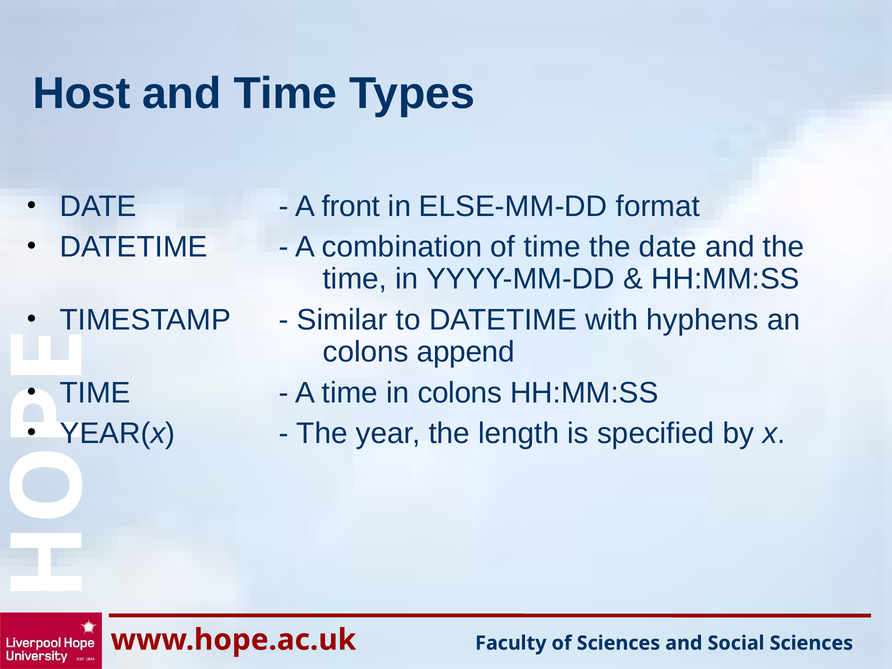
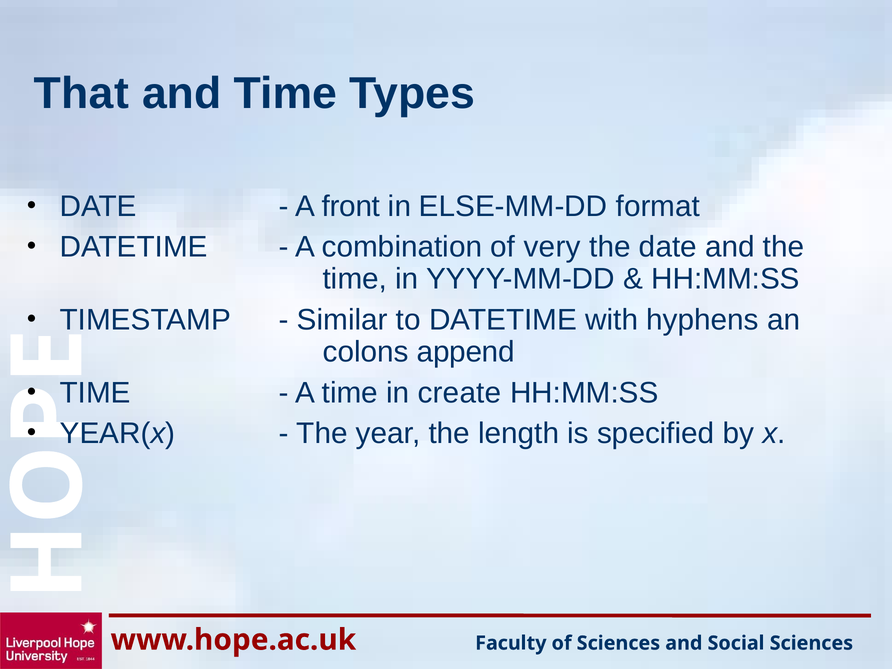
Host: Host -> That (81, 94)
of time: time -> very (552, 247)
in colons: colons -> create (459, 393)
